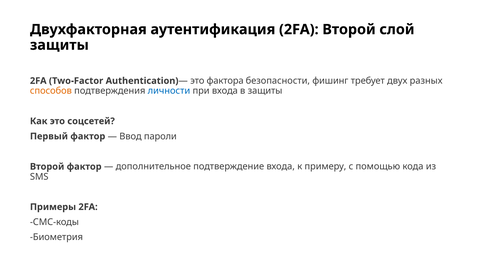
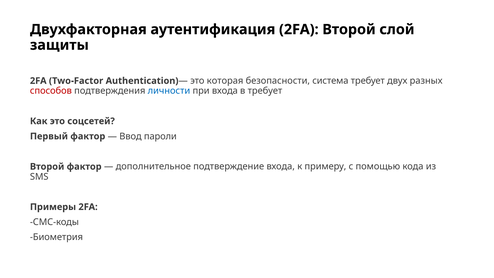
фактора: фактора -> которая (225, 81)
фишинг: фишинг -> система (330, 81)
способов colour: orange -> red (51, 91)
в защиты: защиты -> требует (265, 91)
